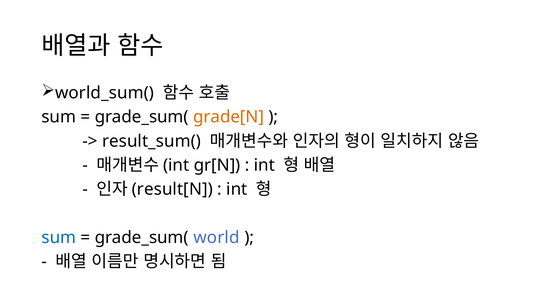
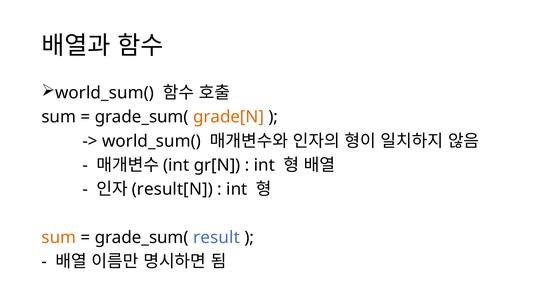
result_sum(: result_sum( -> world_sum( (152, 141)
sum colour: blue -> orange (59, 237)
world: world -> result (217, 237)
